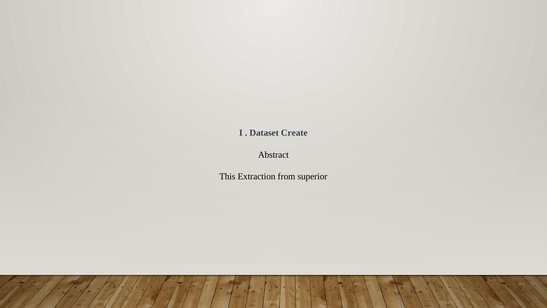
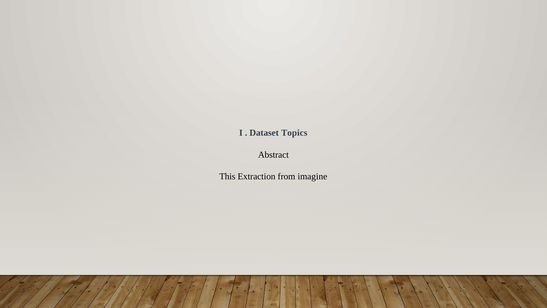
Create: Create -> Topics (294, 133)
superior: superior -> imagine (312, 176)
